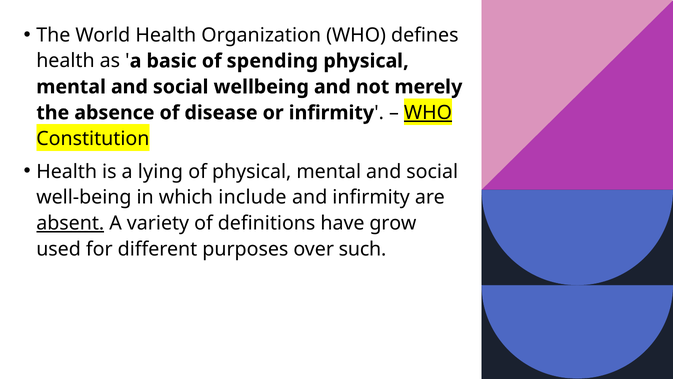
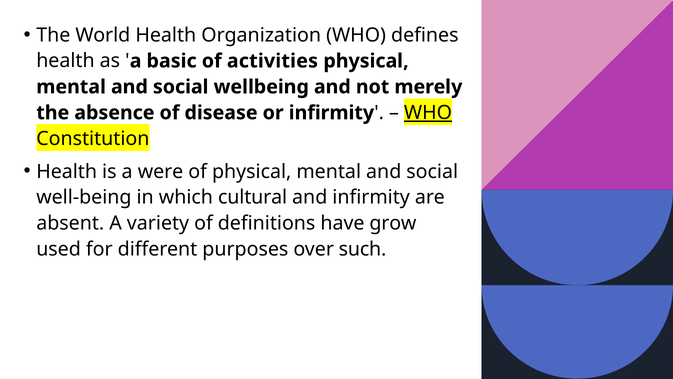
spending: spending -> activities (272, 61)
lying: lying -> were (161, 171)
include: include -> cultural (253, 197)
absent underline: present -> none (70, 223)
